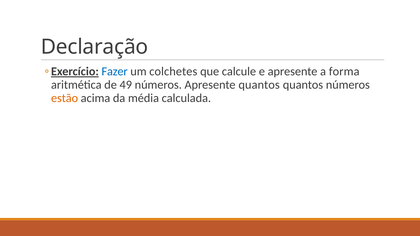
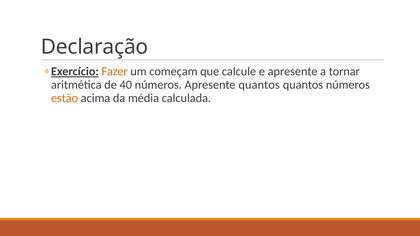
Fazer colour: blue -> orange (115, 72)
colchetes: colchetes -> começam (173, 72)
forma: forma -> tornar (344, 72)
49: 49 -> 40 (126, 85)
